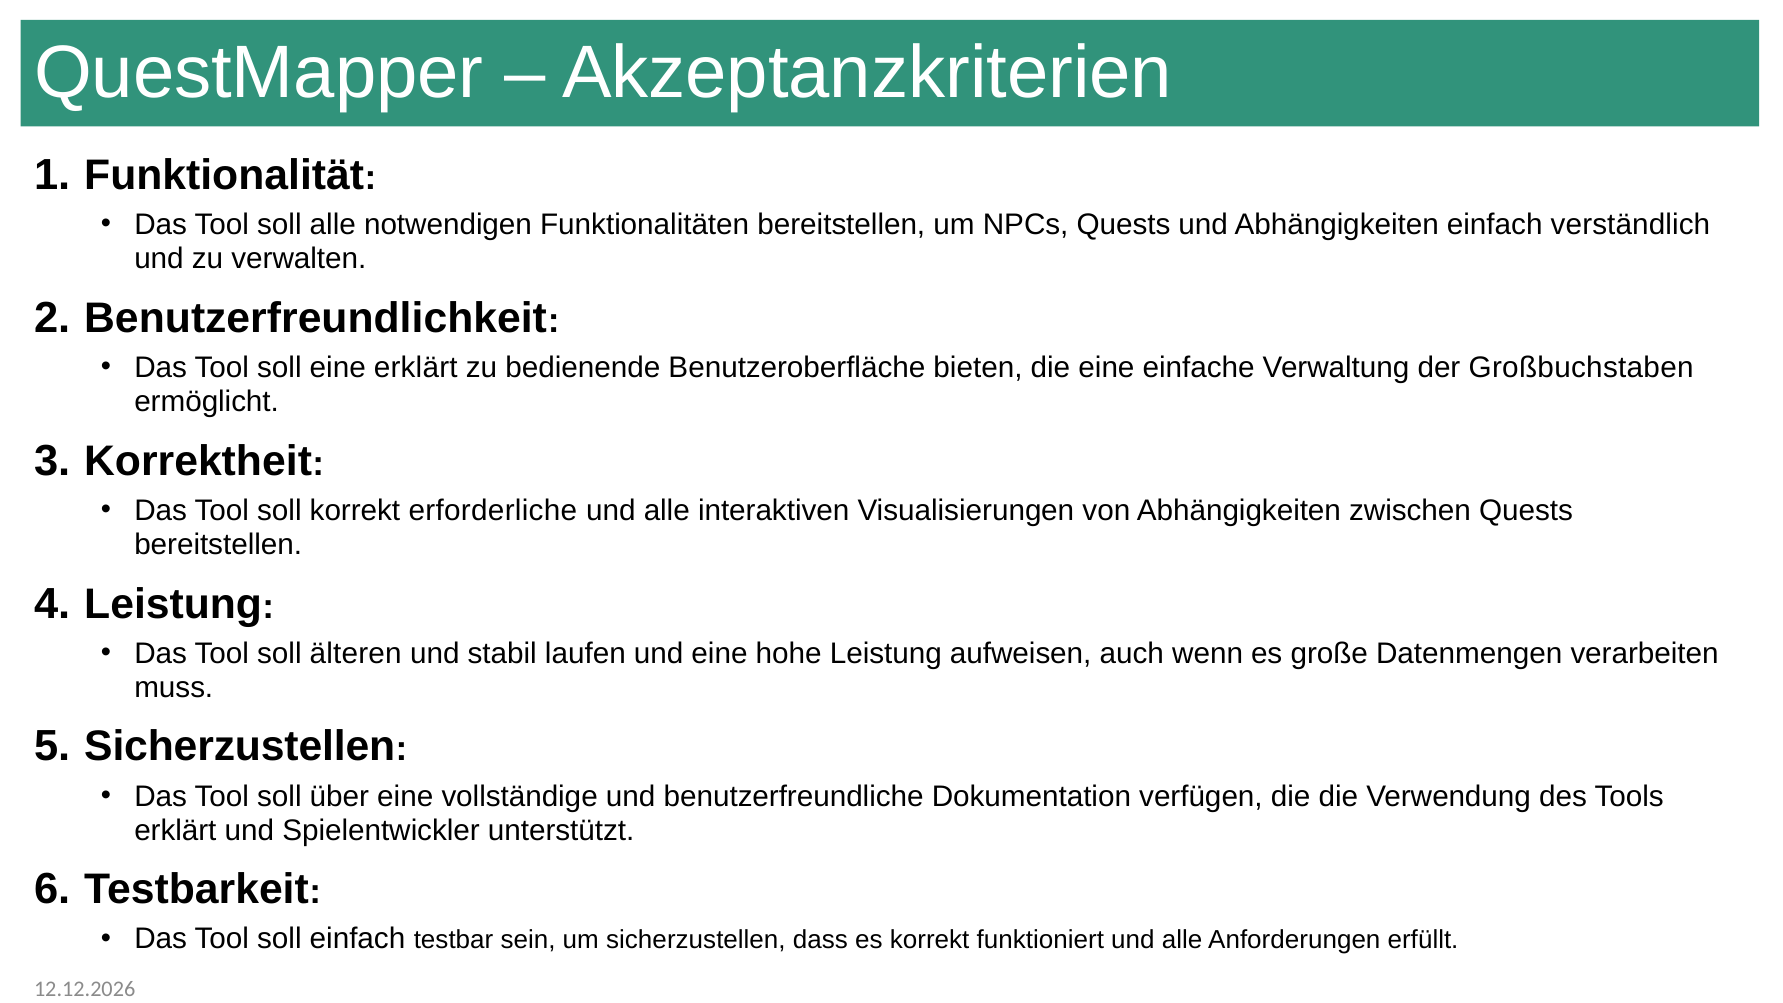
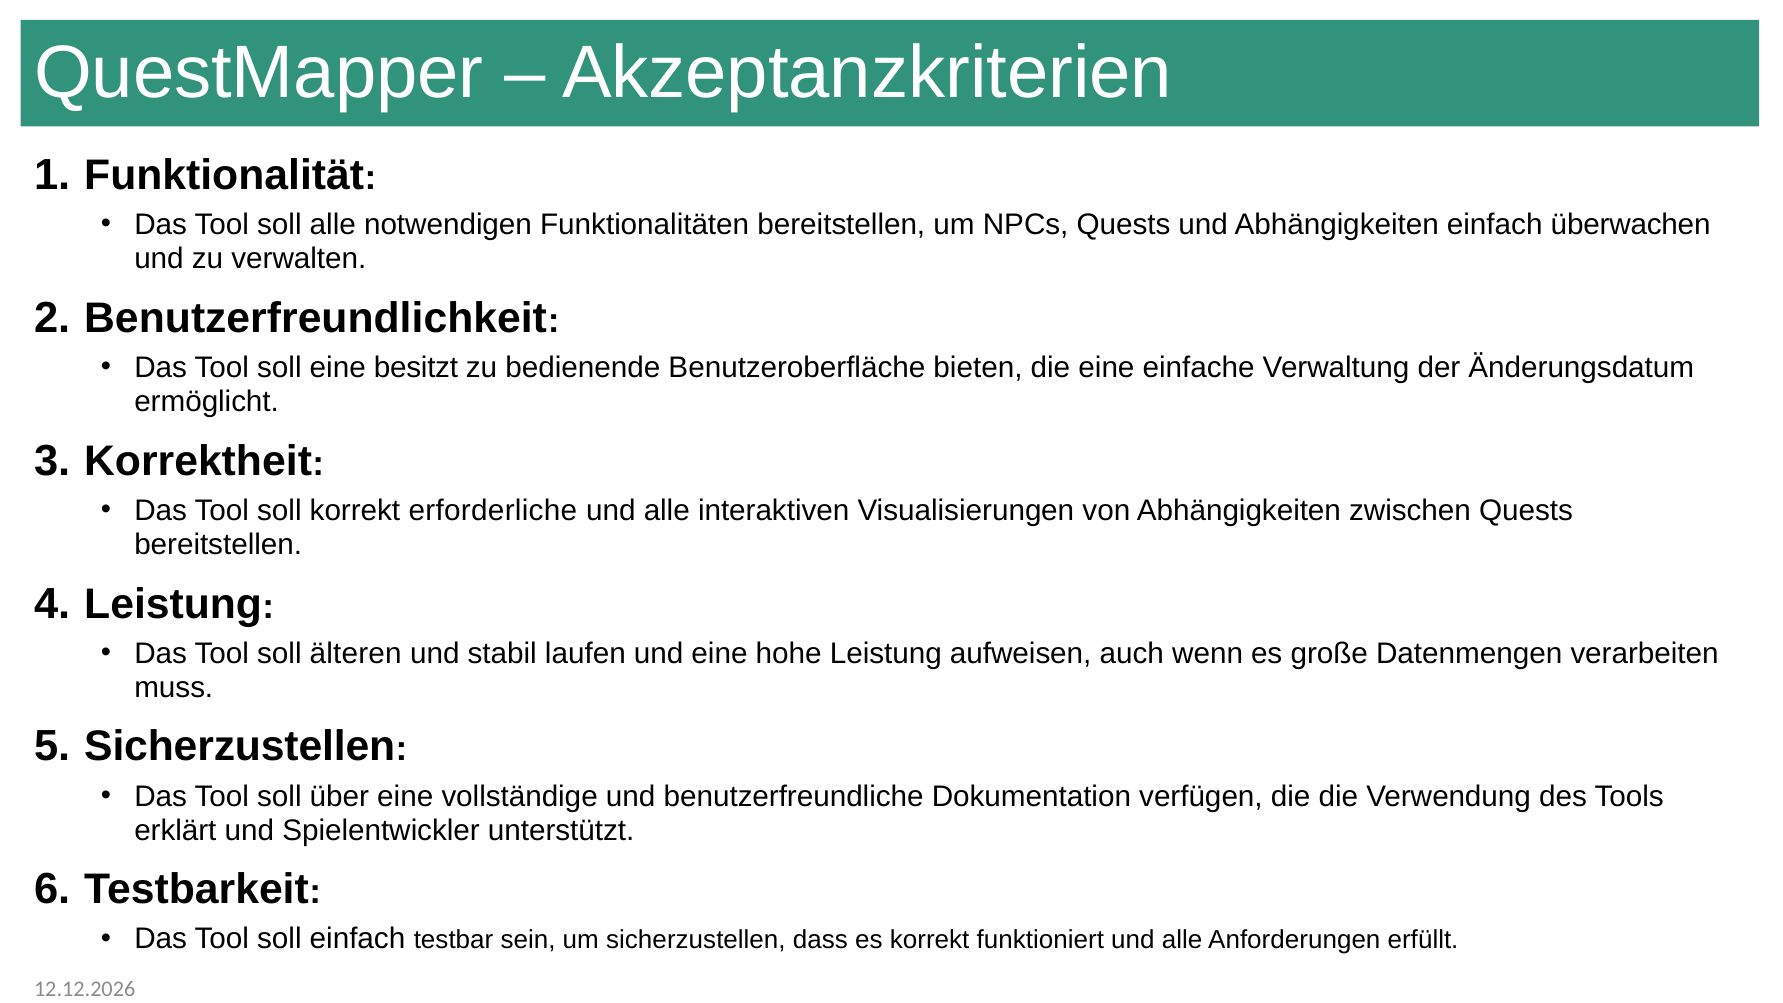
verständlich: verständlich -> überwachen (1631, 225)
eine erklärt: erklärt -> besitzt (416, 368)
Großbuchstaben: Großbuchstaben -> Änderungsdatum (1581, 368)
